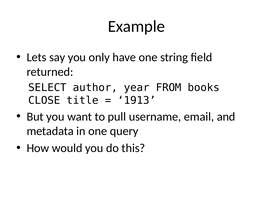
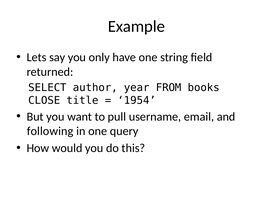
1913: 1913 -> 1954 (137, 100)
metadata: metadata -> following (50, 131)
